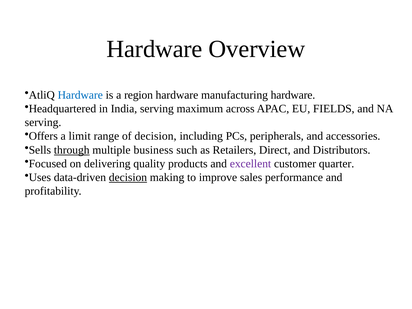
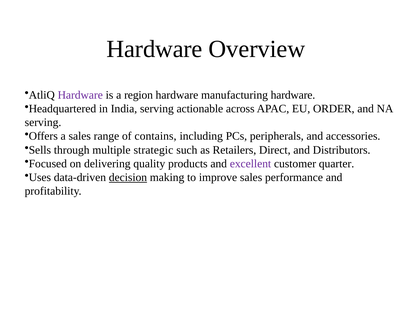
Hardware colour: blue -> purple (80, 95)
maximum: maximum -> actionable (200, 109)
FIELDS: FIELDS -> ORDER (334, 109)
a limit: limit -> sales (80, 136)
of decision: decision -> contains (156, 136)
through underline: present -> none (72, 150)
business: business -> strategic (153, 150)
